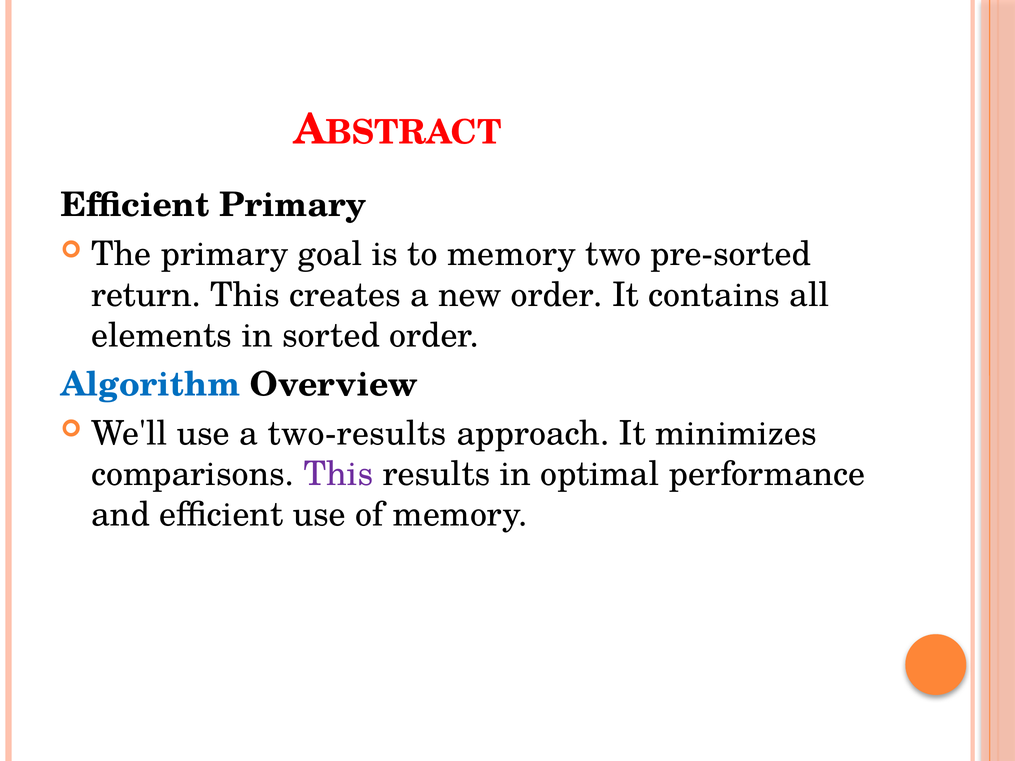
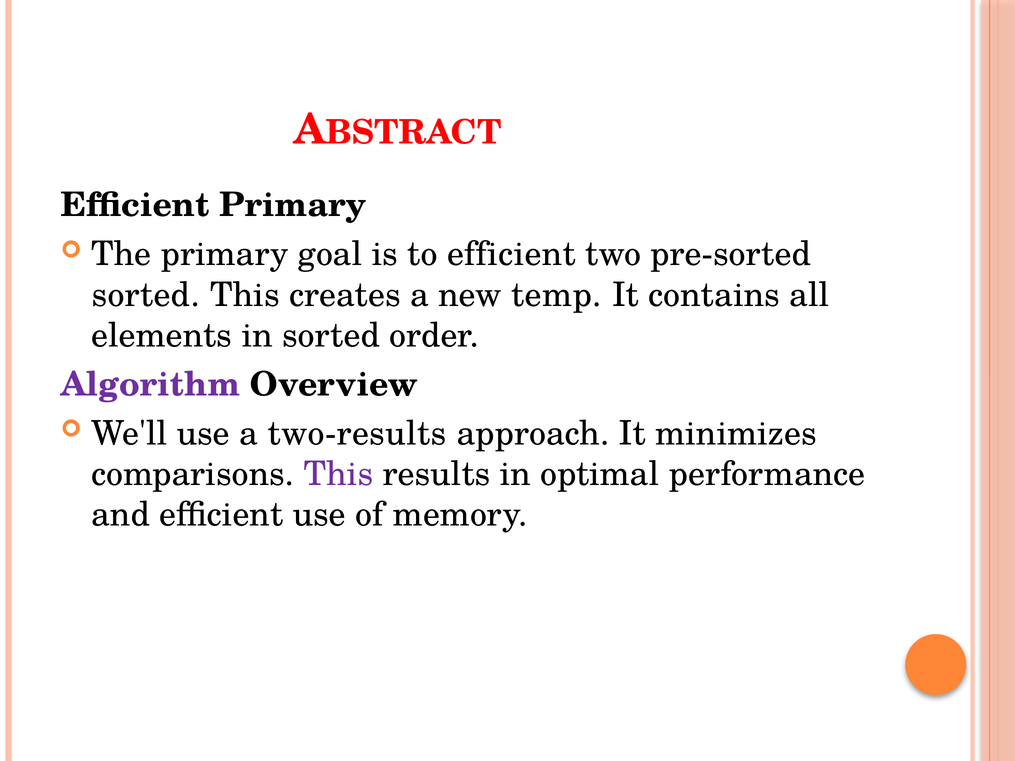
to memory: memory -> efficient (511, 254)
return: return -> sorted (146, 295)
new order: order -> temp (557, 295)
Algorithm colour: blue -> purple (150, 385)
